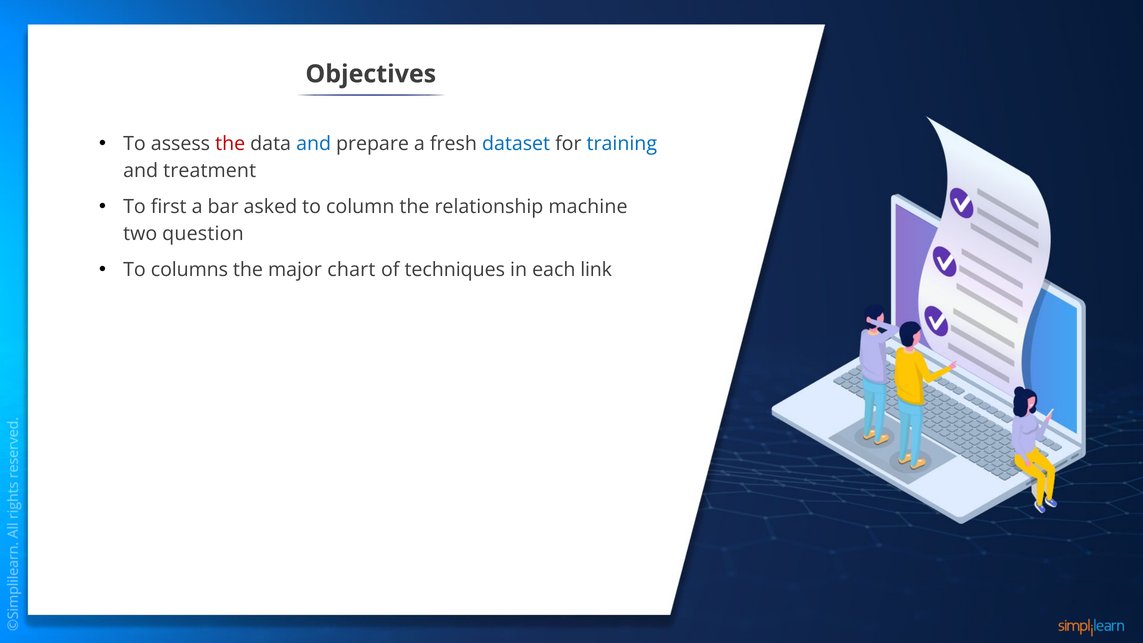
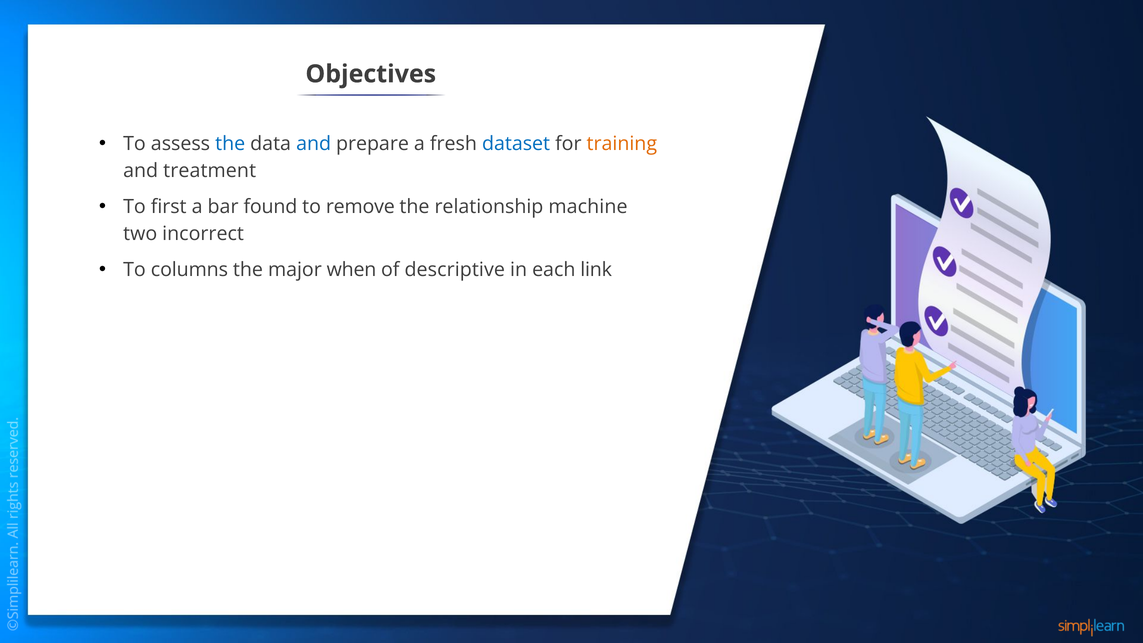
the colour: red -> blue (230, 144)
training colour: blue -> orange (622, 144)
asked: asked -> found (270, 207)
column: column -> remove (360, 207)
question: question -> incorrect (203, 234)
chart: chart -> when (352, 270)
techniques: techniques -> descriptive (455, 270)
